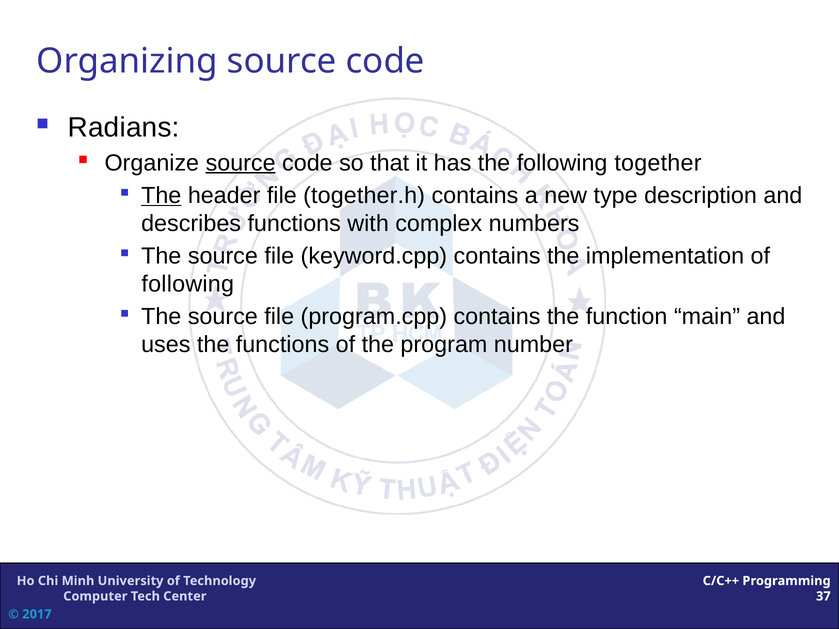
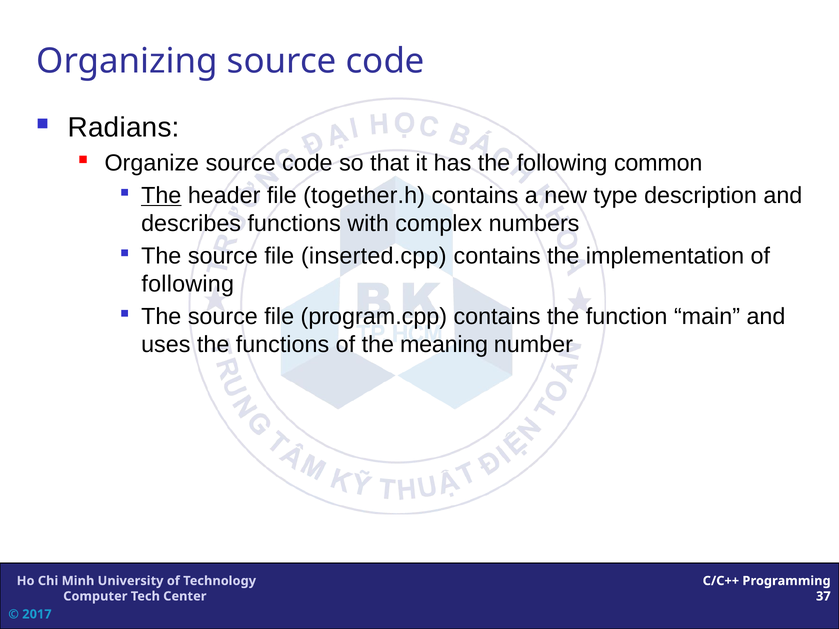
source underline: present -> none (241, 163)
together: together -> common (658, 163)
keyword.cpp: keyword.cpp -> inserted.cpp (374, 256)
program: program -> meaning (444, 345)
